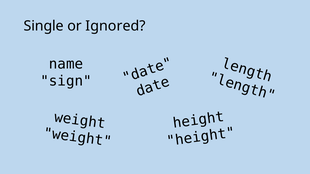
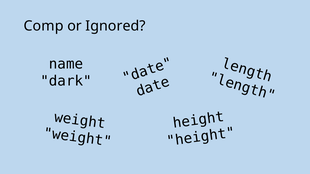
Single: Single -> Comp (44, 26)
sign: sign -> dark (66, 81)
